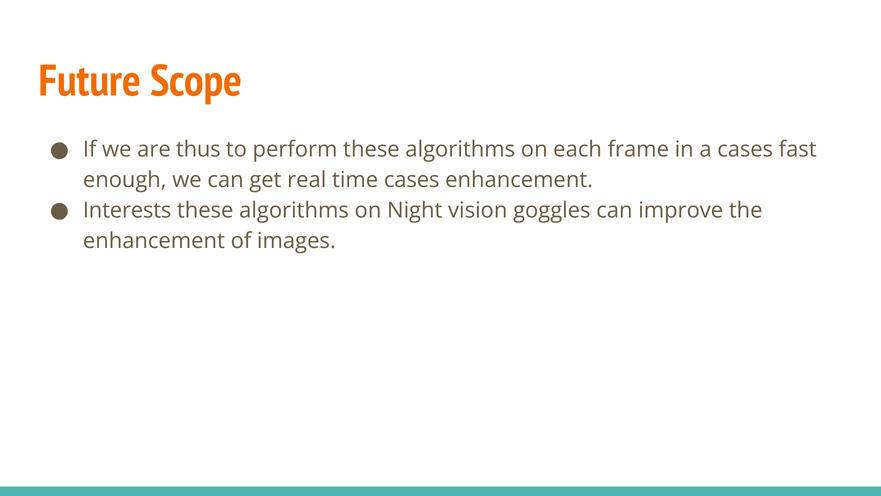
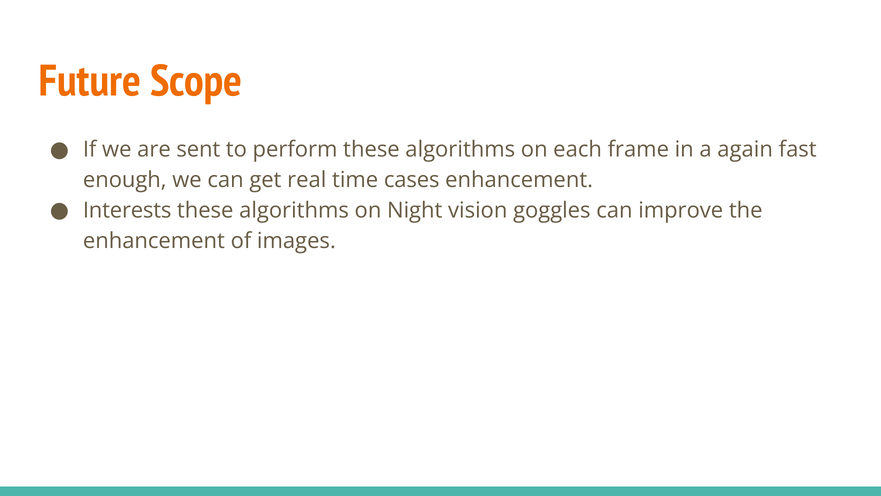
thus: thus -> sent (198, 150)
a cases: cases -> again (745, 150)
